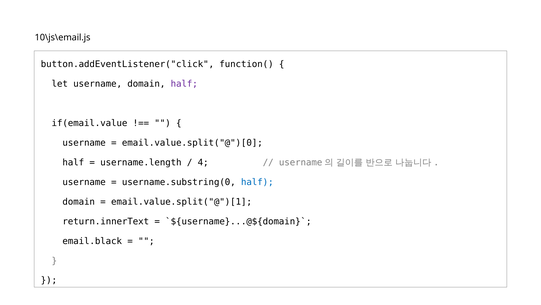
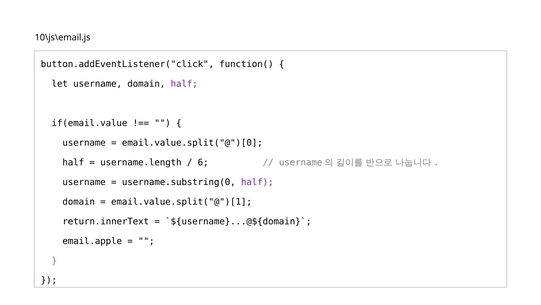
4: 4 -> 6 (203, 162)
half colour: blue -> purple (257, 182)
email.black: email.black -> email.apple (92, 241)
